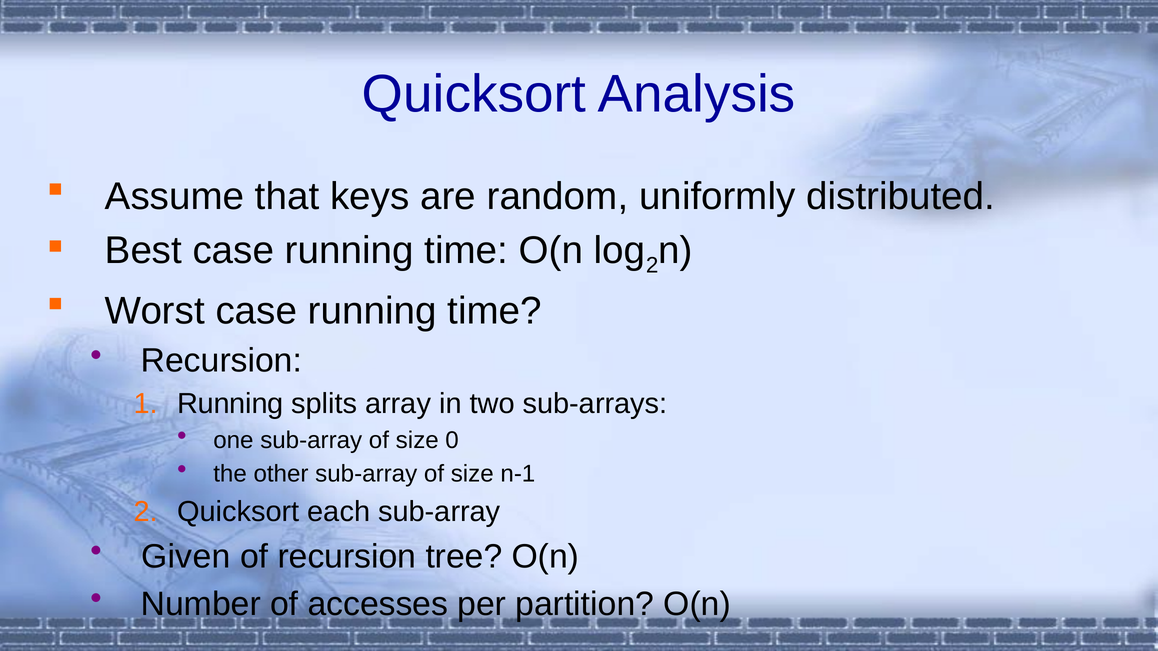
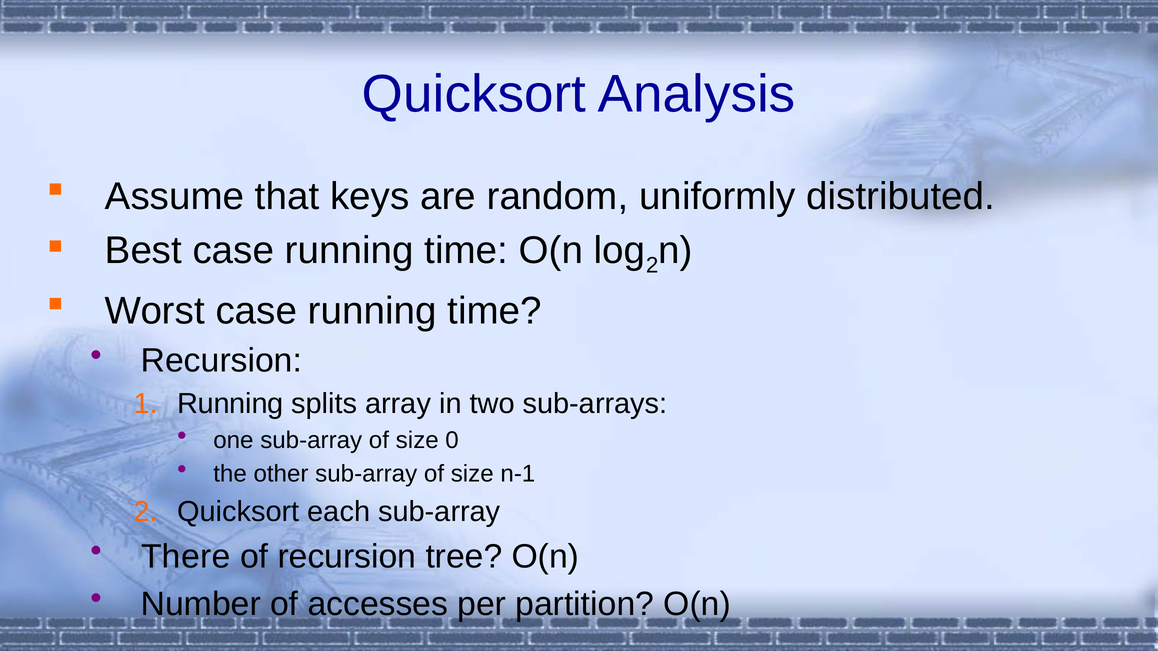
Given: Given -> There (186, 557)
